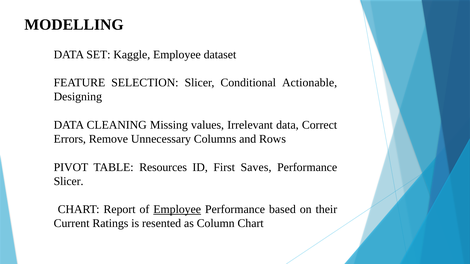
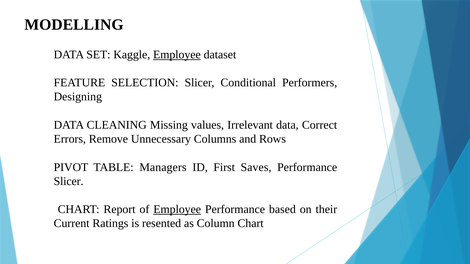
Employee underline: none -> present (177, 55)
Actionable: Actionable -> Performers (310, 83)
Resources: Resources -> Managers (163, 167)
